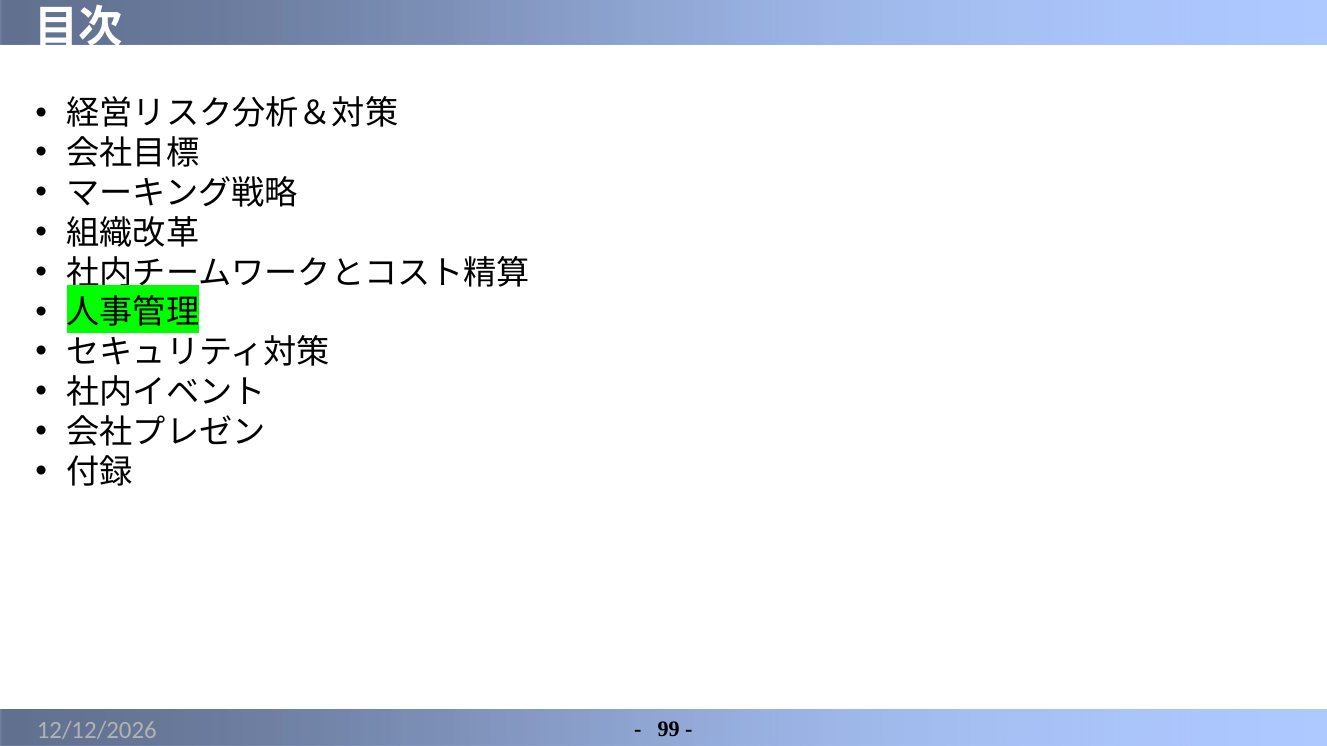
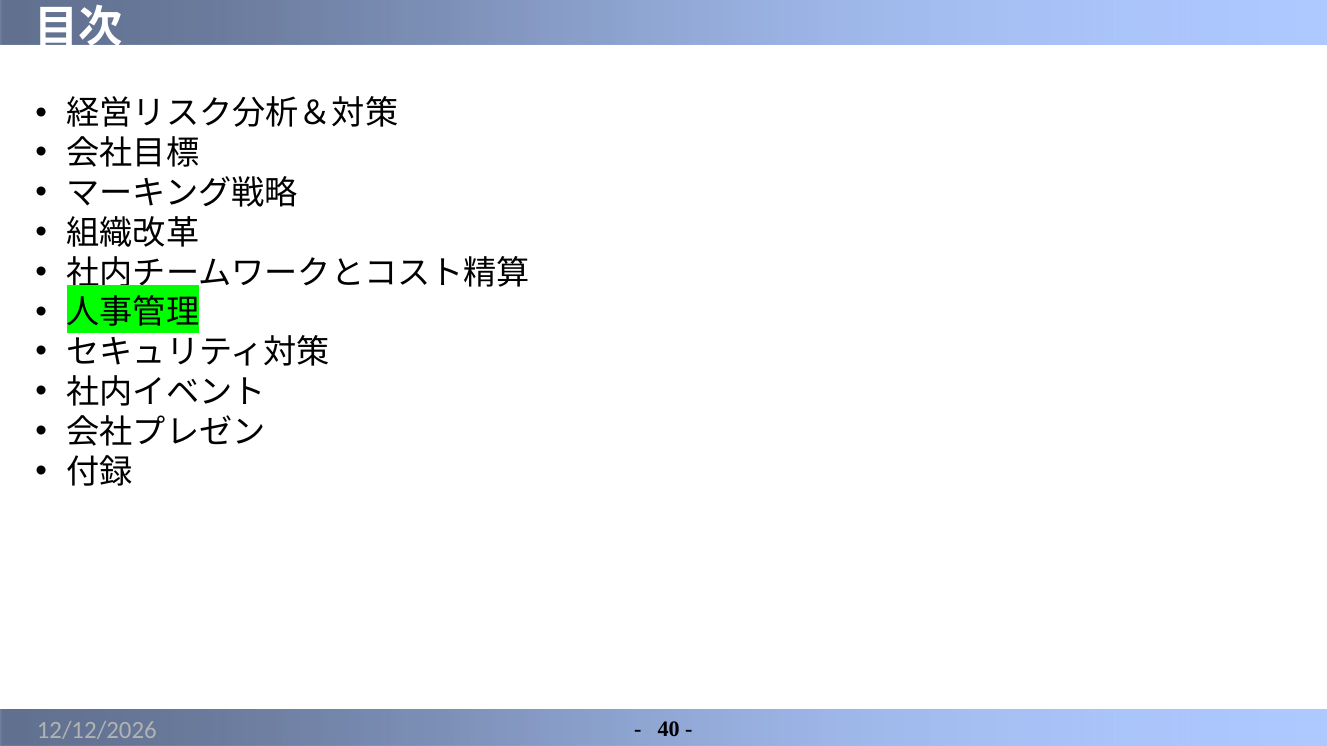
99: 99 -> 40 (669, 729)
